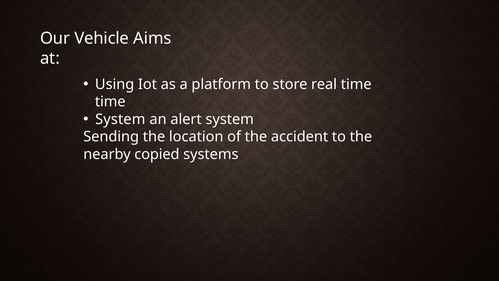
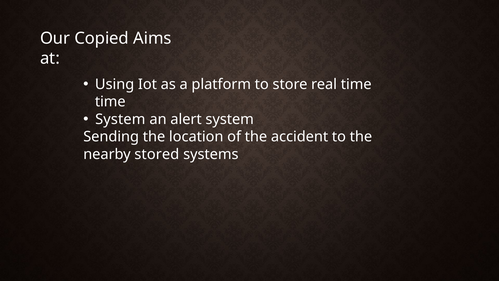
Vehicle: Vehicle -> Copied (102, 38)
copied: copied -> stored (157, 154)
